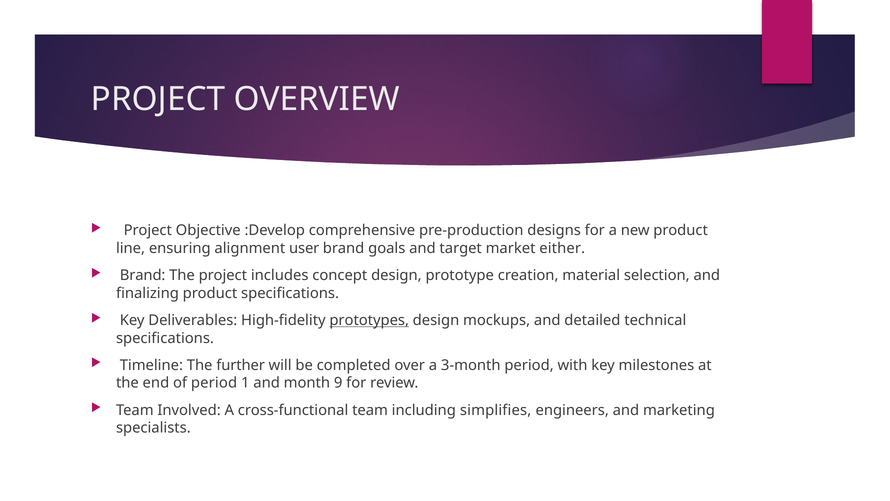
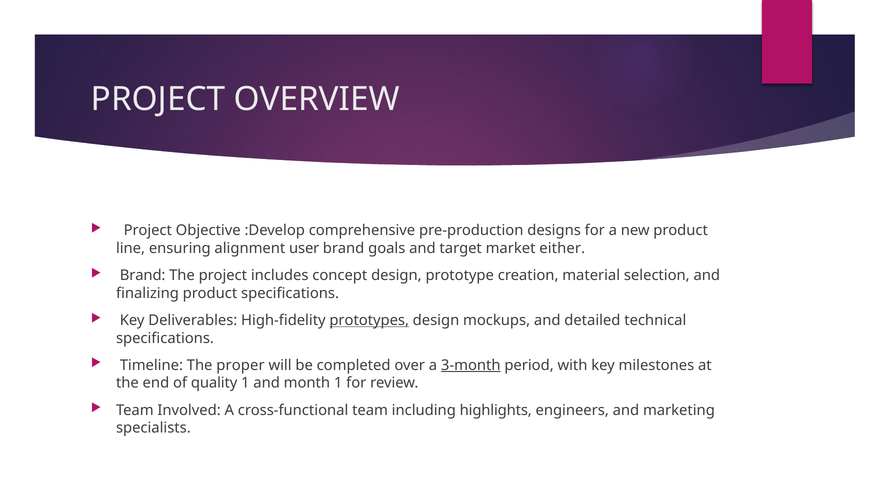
further: further -> proper (241, 365)
3-month underline: none -> present (471, 365)
of period: period -> quality (214, 383)
month 9: 9 -> 1 (338, 383)
simplifies: simplifies -> highlights (496, 410)
